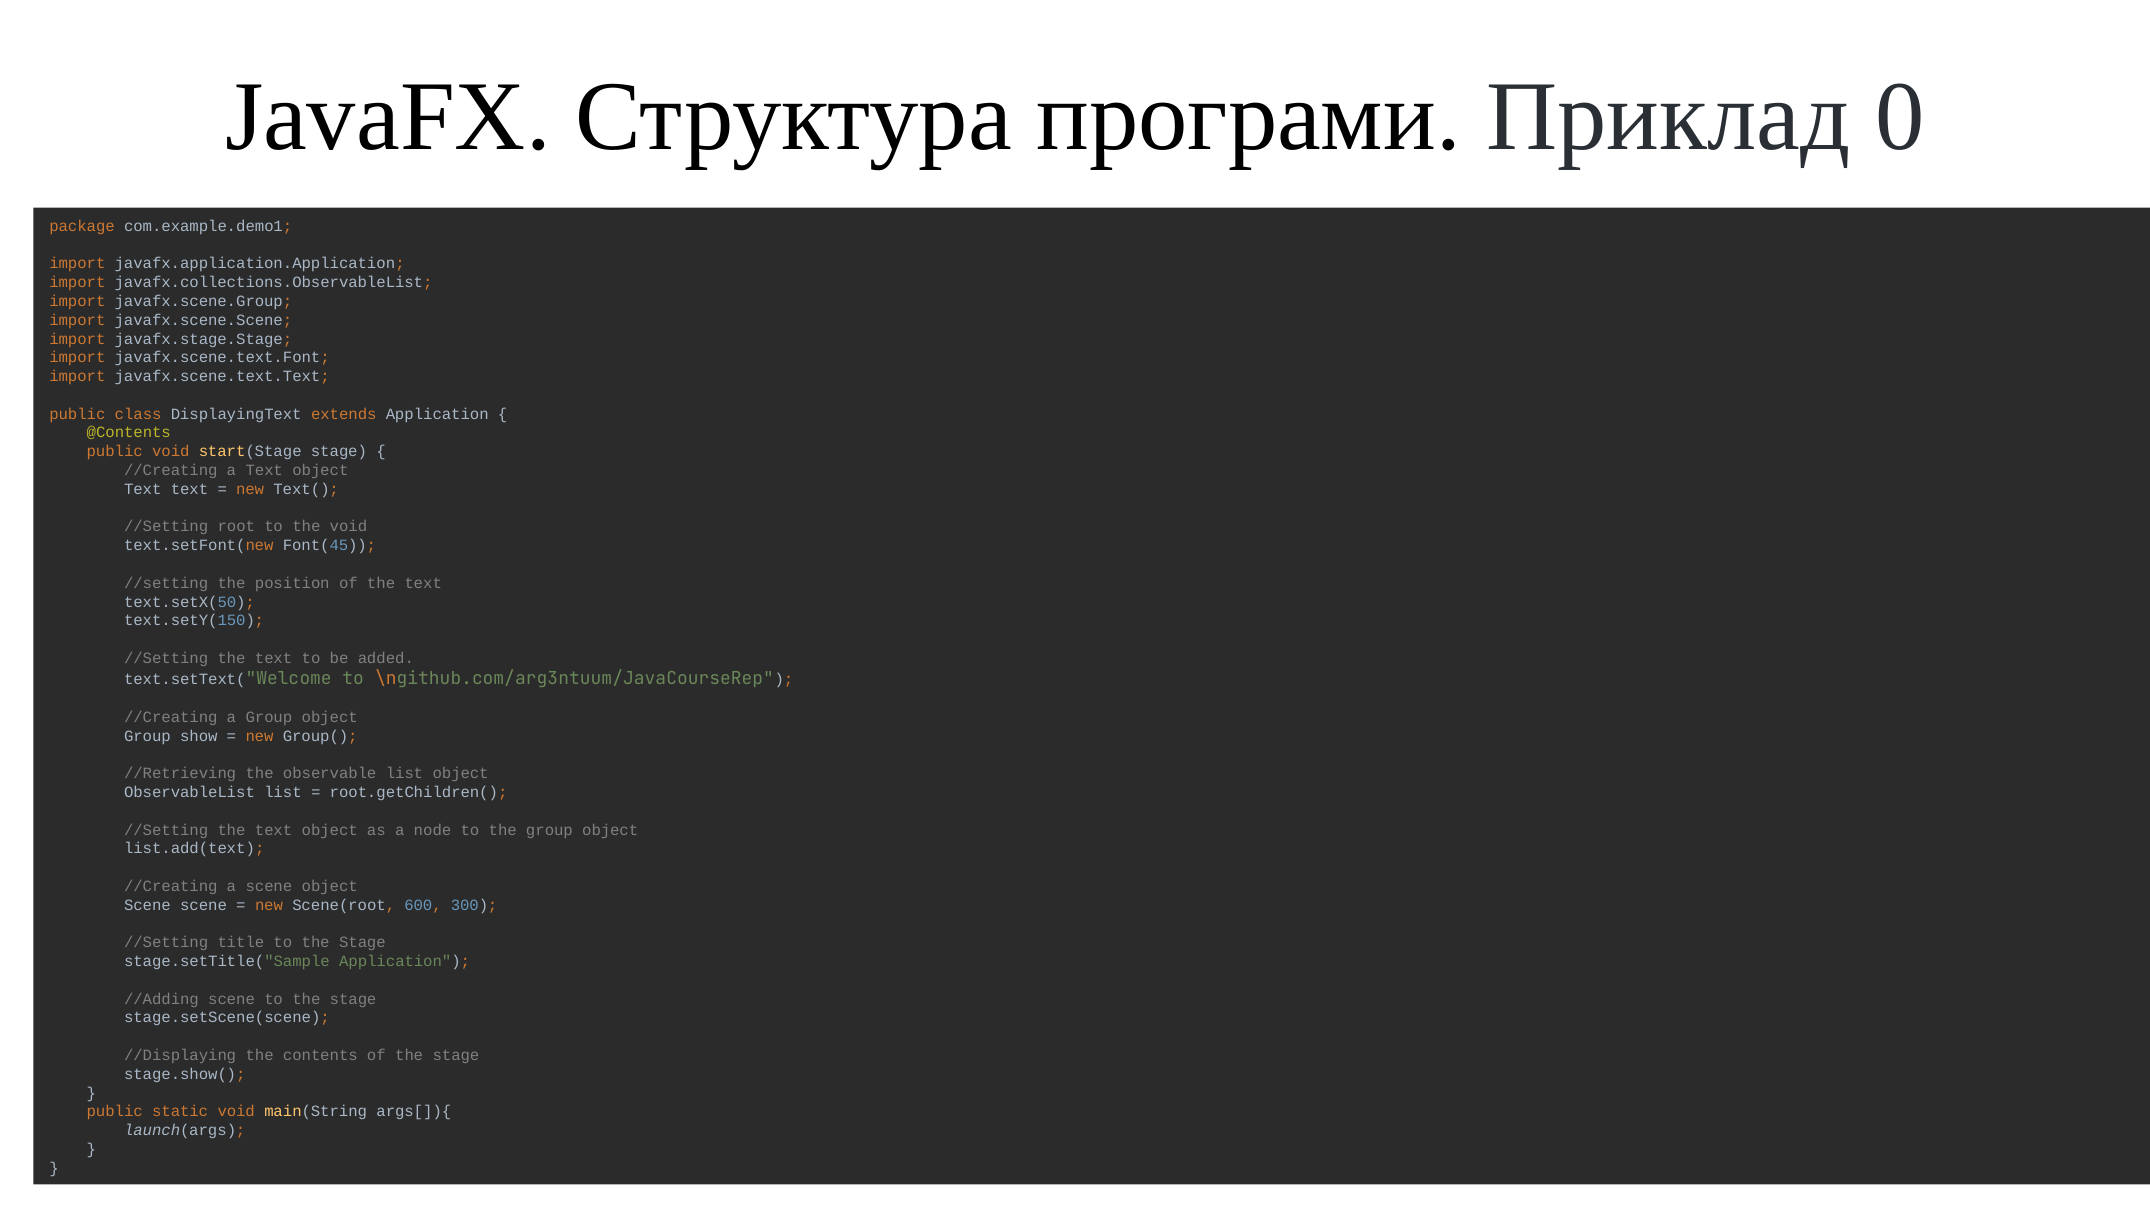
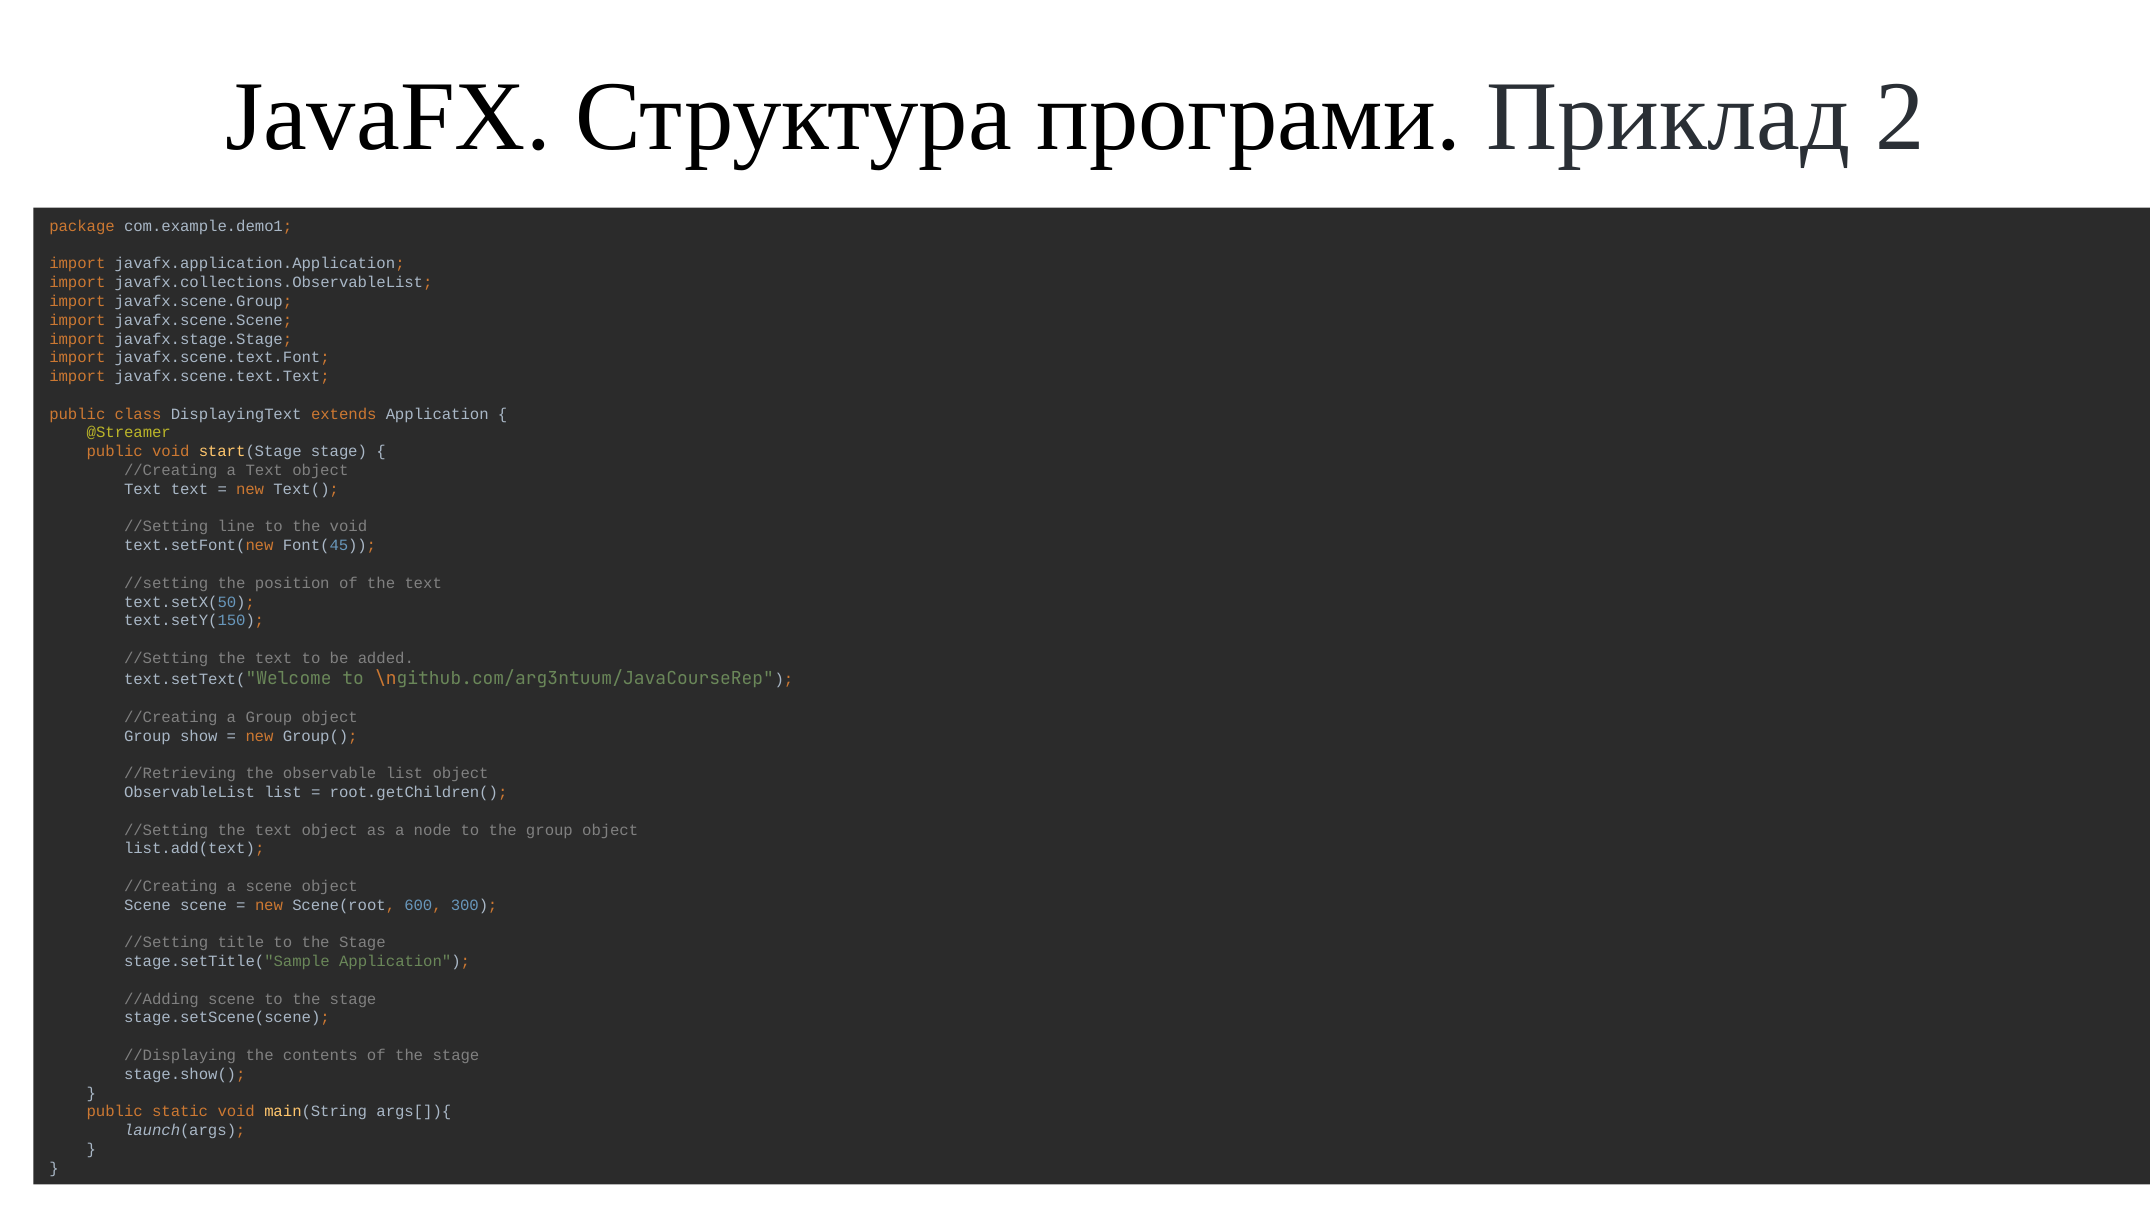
0: 0 -> 2 (1900, 117)
@Contents: @Contents -> @Streamer (129, 433)
root: root -> line (236, 527)
